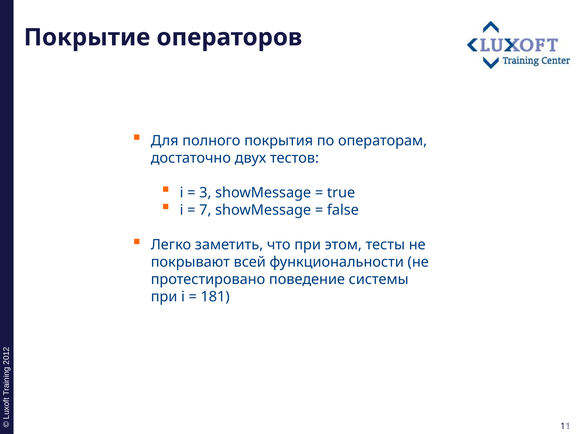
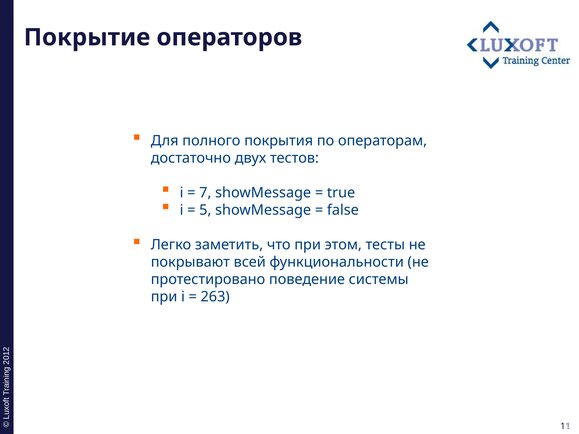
3: 3 -> 7 (205, 193)
7: 7 -> 5 (205, 210)
181: 181 -> 263 (215, 297)
